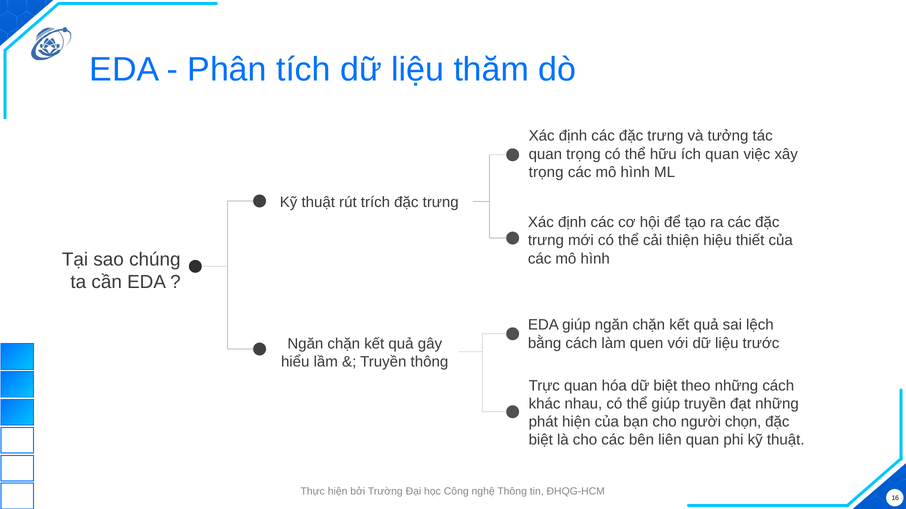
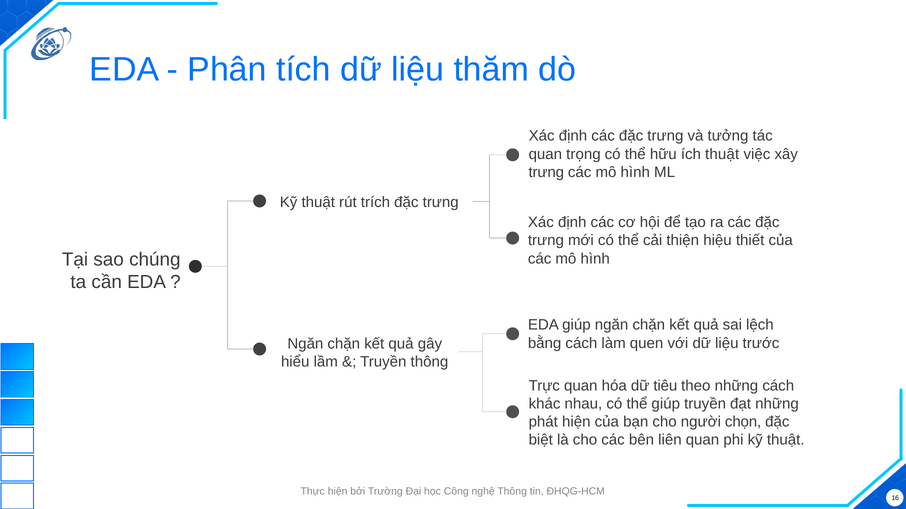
ích quan: quan -> thuật (722, 154)
trọng: trọng -> trưng (546, 172)
dữ biệt: biệt -> tiêu (665, 386)
